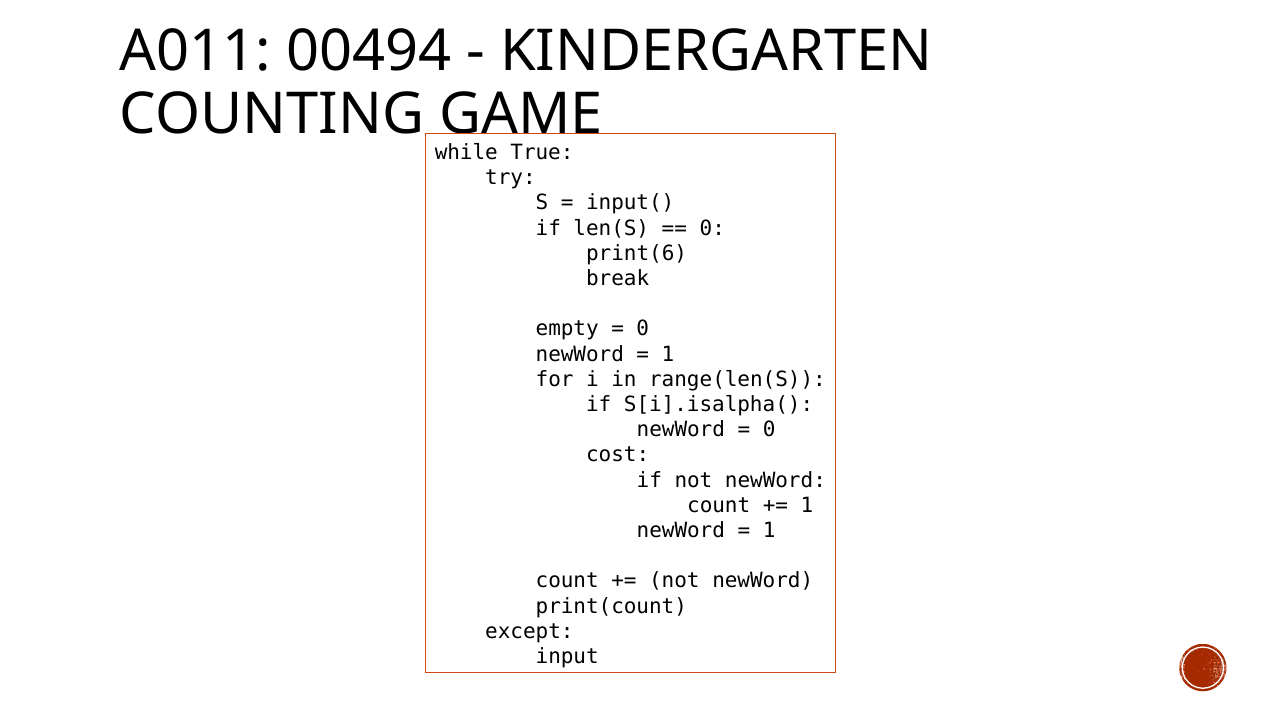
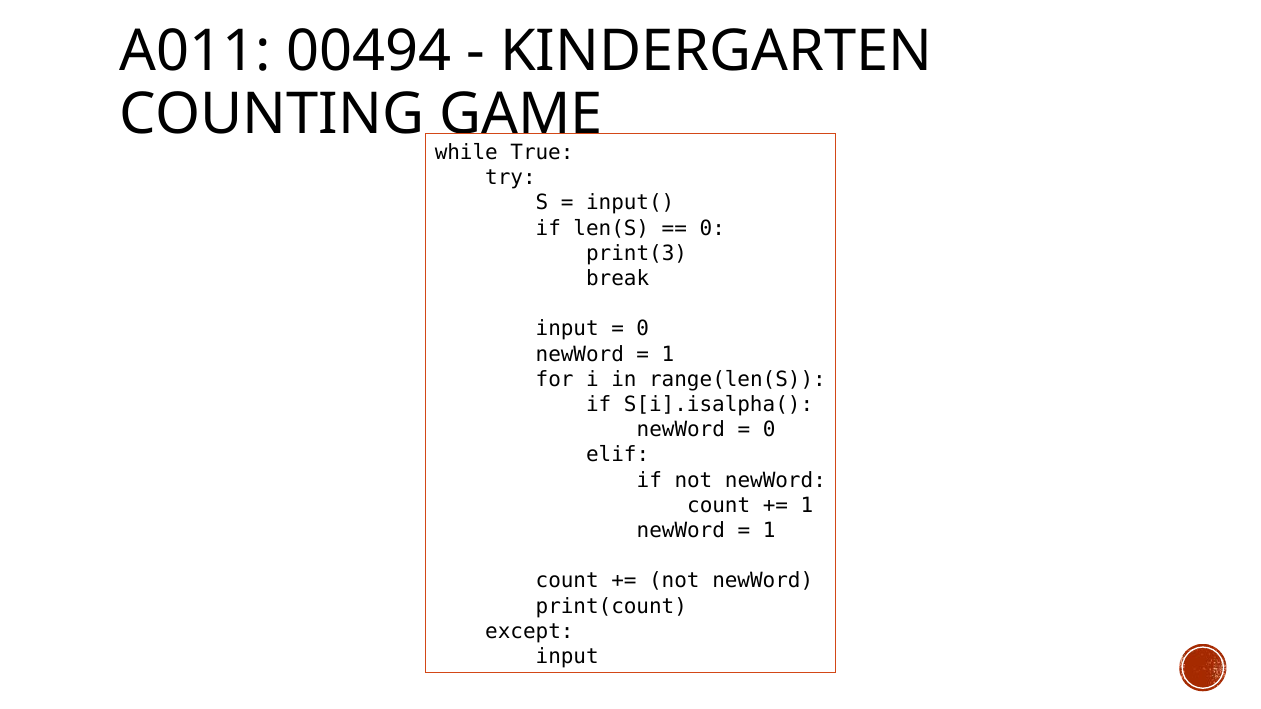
print(6: print(6 -> print(3 (637, 254)
empty: empty -> input (567, 329)
cost: cost -> elif (618, 455)
